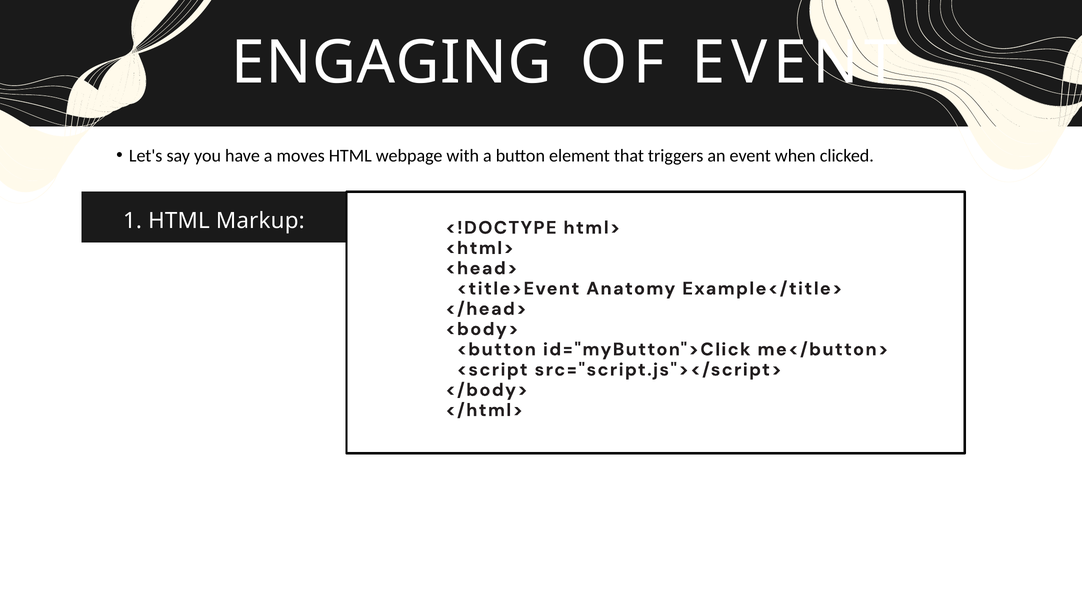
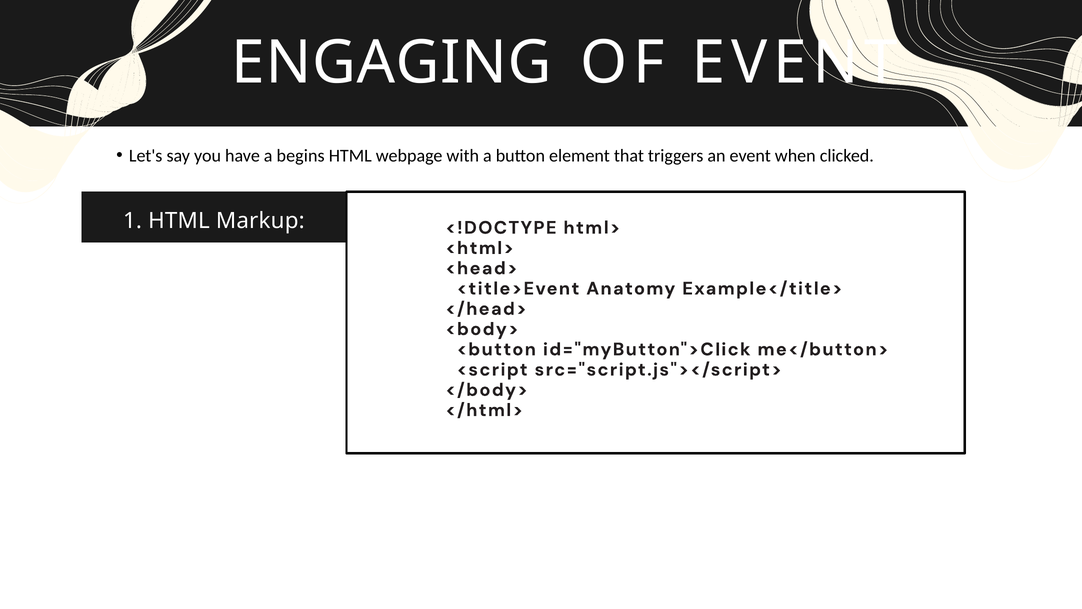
moves: moves -> begins (301, 155)
